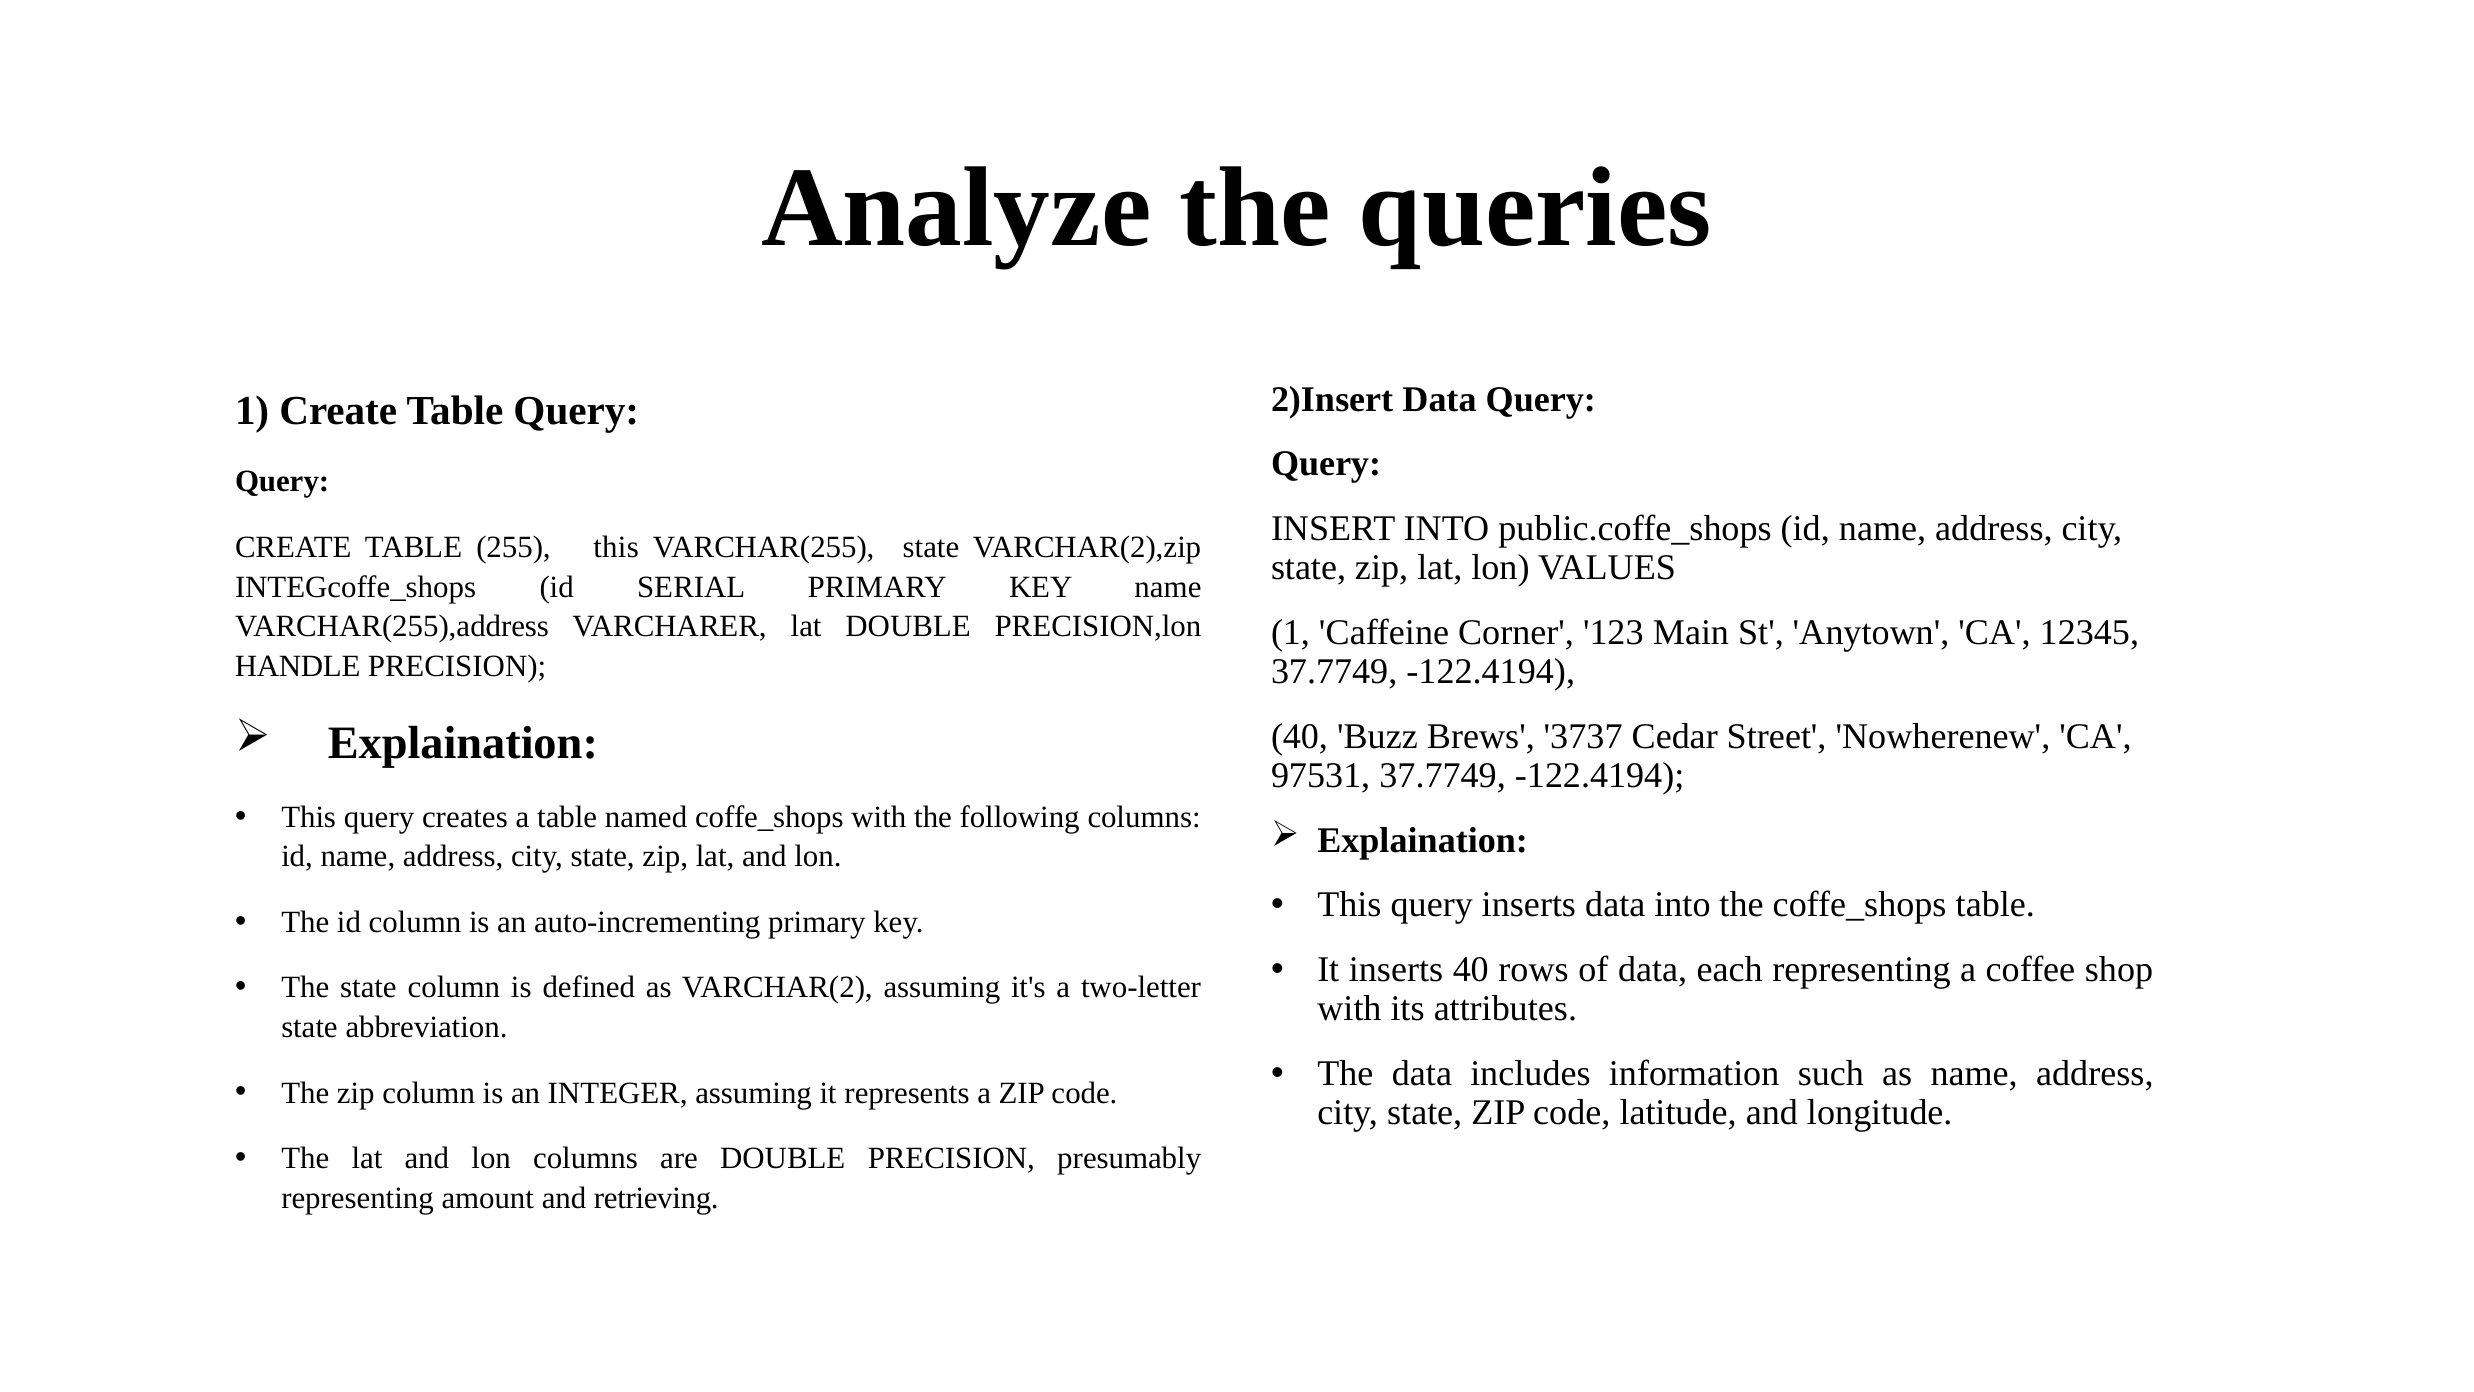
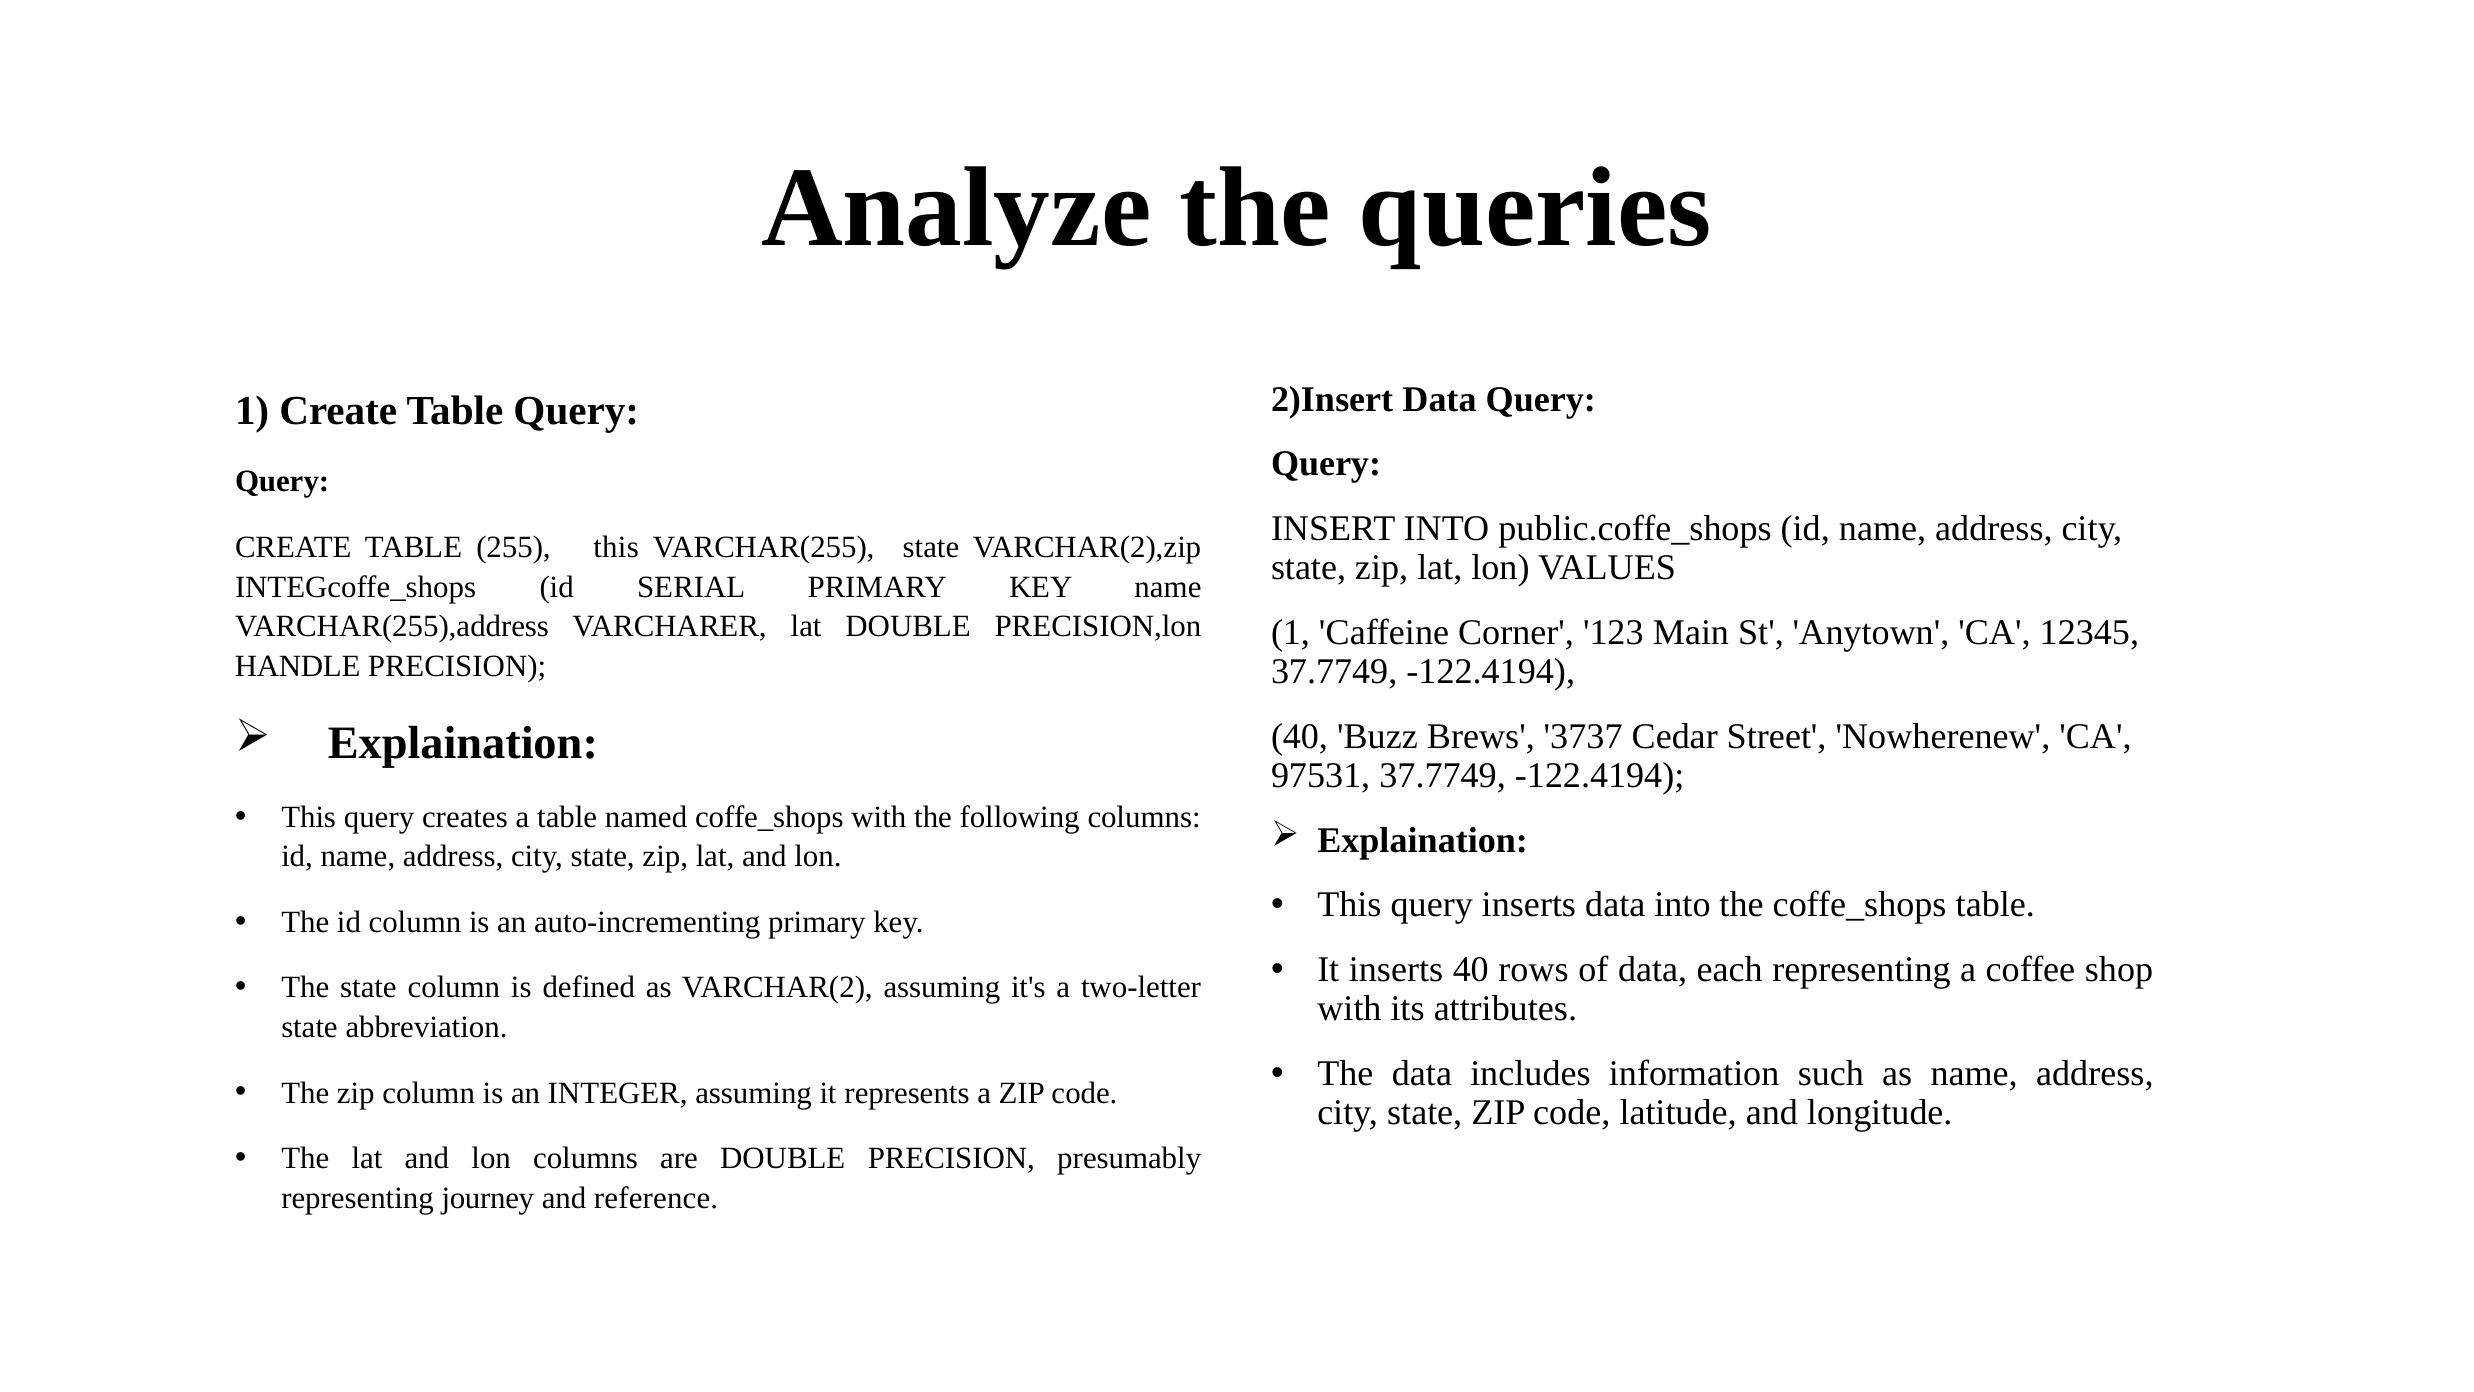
amount: amount -> journey (488, 1198)
retrieving: retrieving -> reference (656, 1198)
